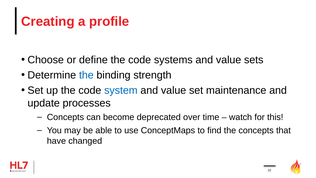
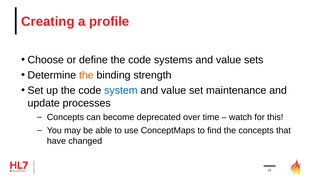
the colour: blue -> orange (86, 75)
